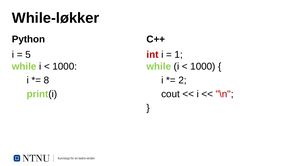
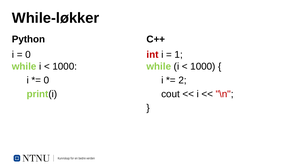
5: 5 -> 0 (28, 54)
8: 8 -> 0 (47, 80)
